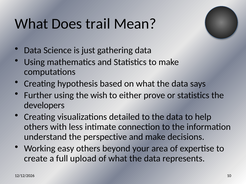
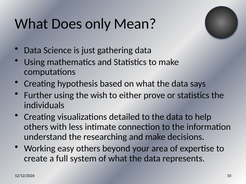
trail: trail -> only (98, 24)
developers: developers -> individuals (44, 106)
perspective: perspective -> researching (105, 137)
upload: upload -> system (83, 159)
